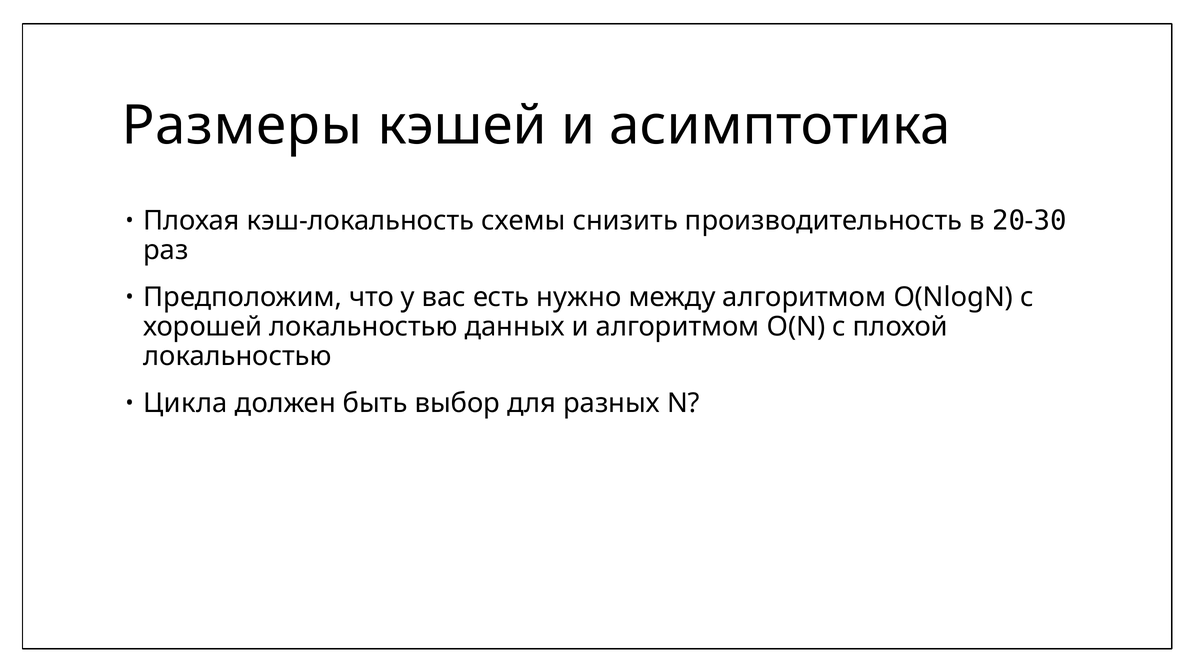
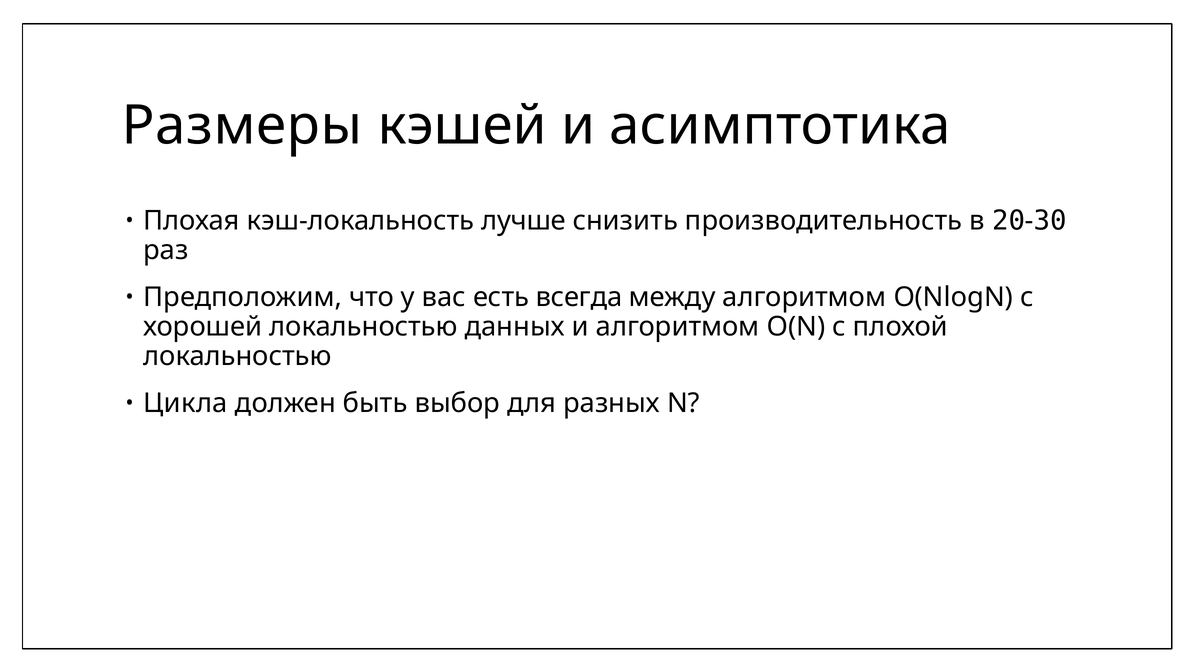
схемы: схемы -> лучше (524, 221)
нужно: нужно -> всегда (579, 297)
